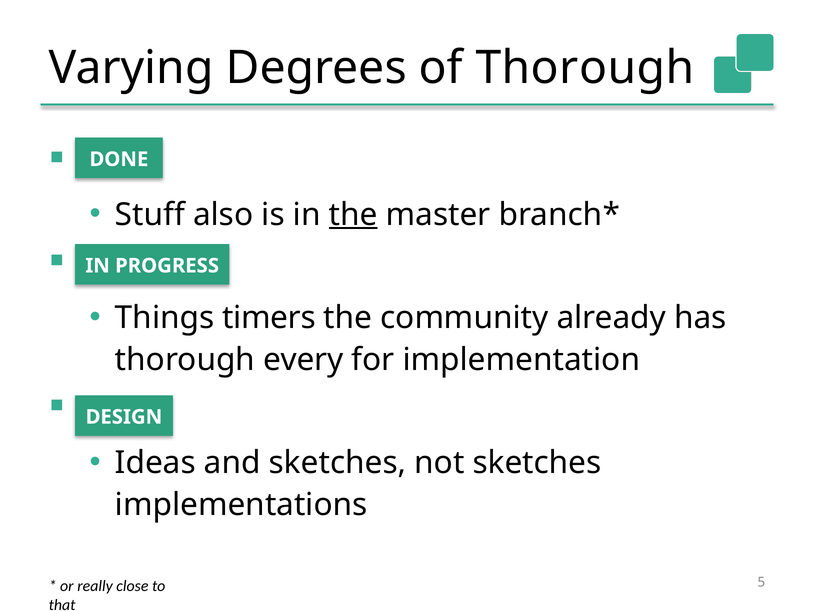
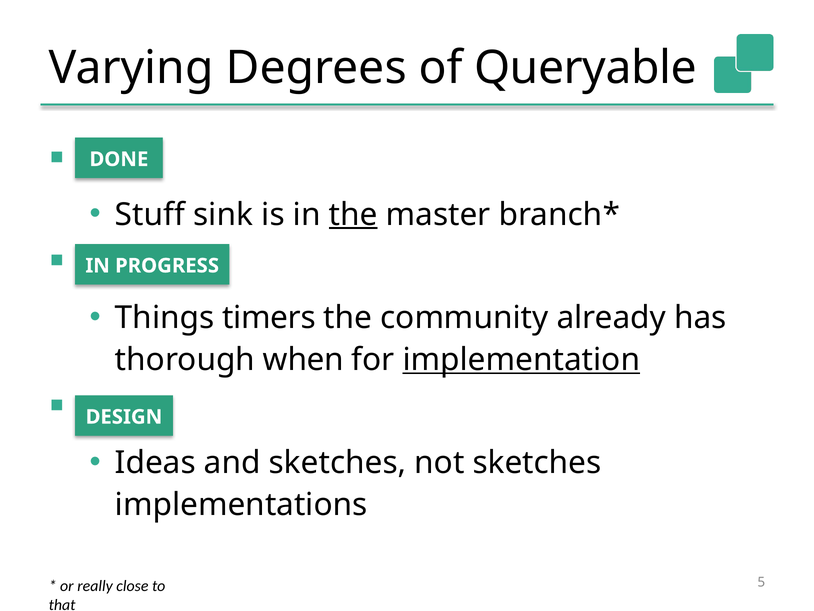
of Thorough: Thorough -> Queryable (585, 68)
also: also -> sink (223, 214)
every: every -> when (303, 359)
implementation underline: none -> present (521, 359)
